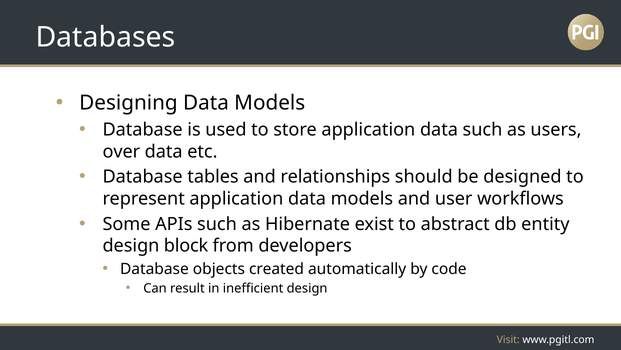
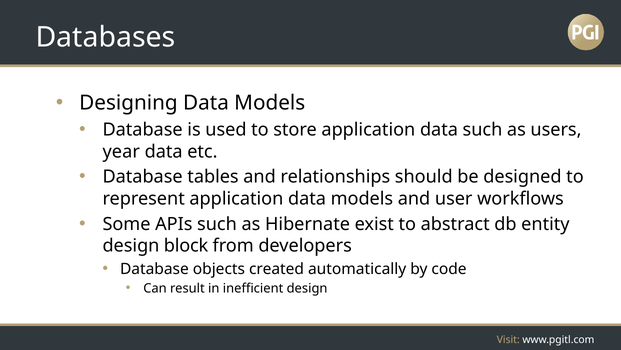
over: over -> year (121, 151)
